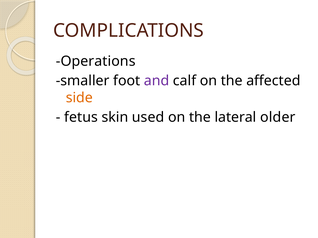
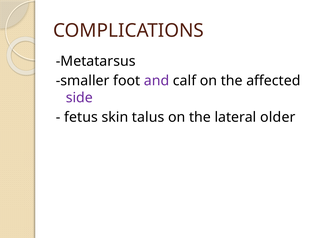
Operations: Operations -> Metatarsus (96, 61)
side colour: orange -> purple (79, 98)
used: used -> talus (148, 118)
